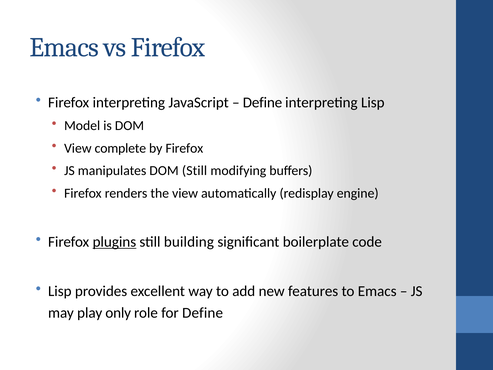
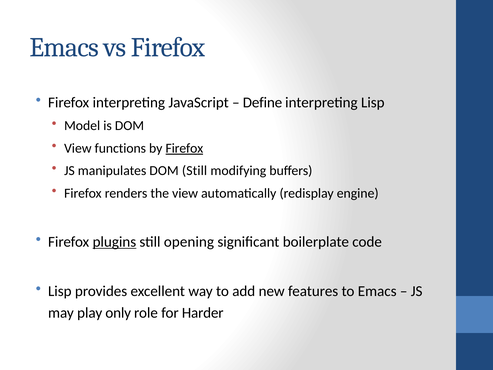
complete: complete -> functions (120, 148)
Firefox underline: none -> present (184, 148)
building: building -> opening (189, 242)
for Define: Define -> Harder (203, 313)
